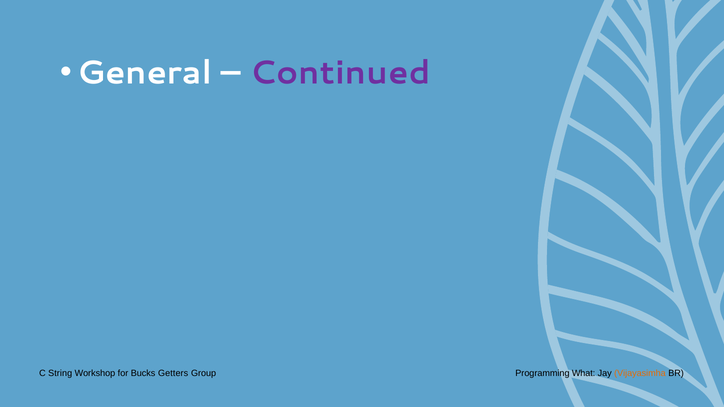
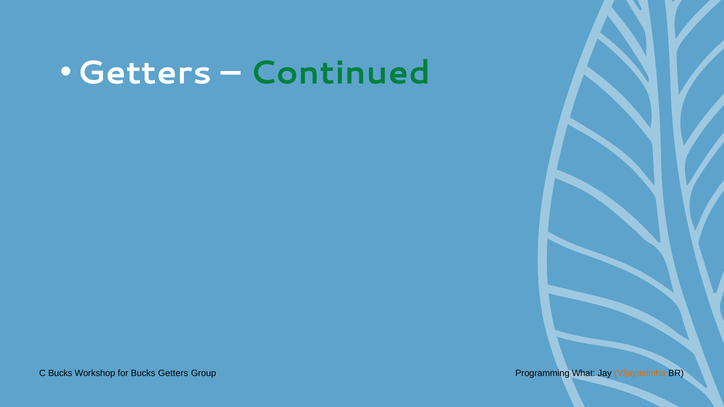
General: General -> Getters (144, 73)
Continued colour: purple -> green (340, 73)
C String: String -> Bucks (60, 373)
